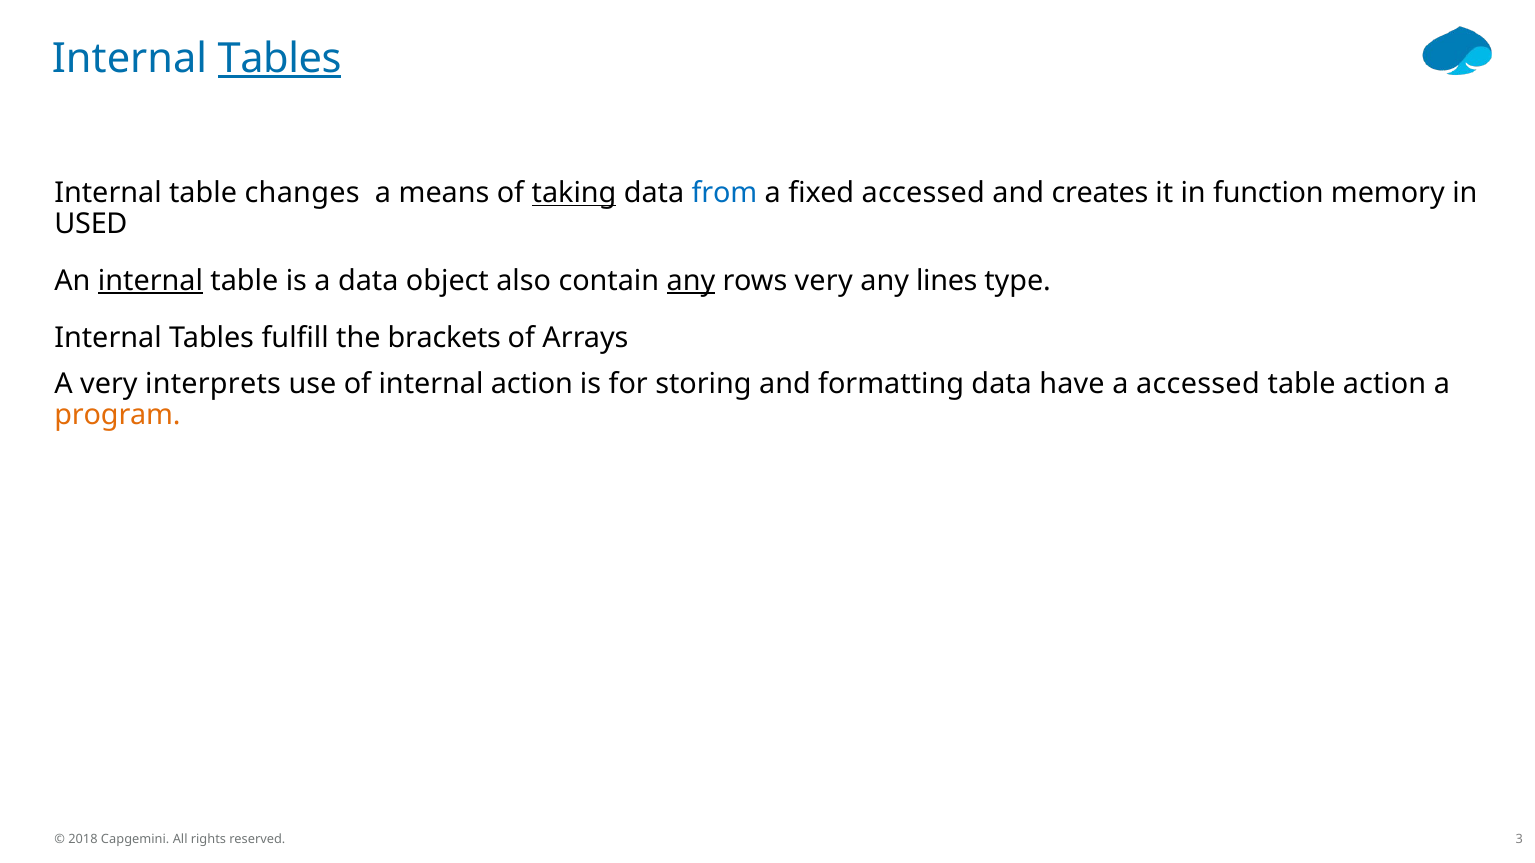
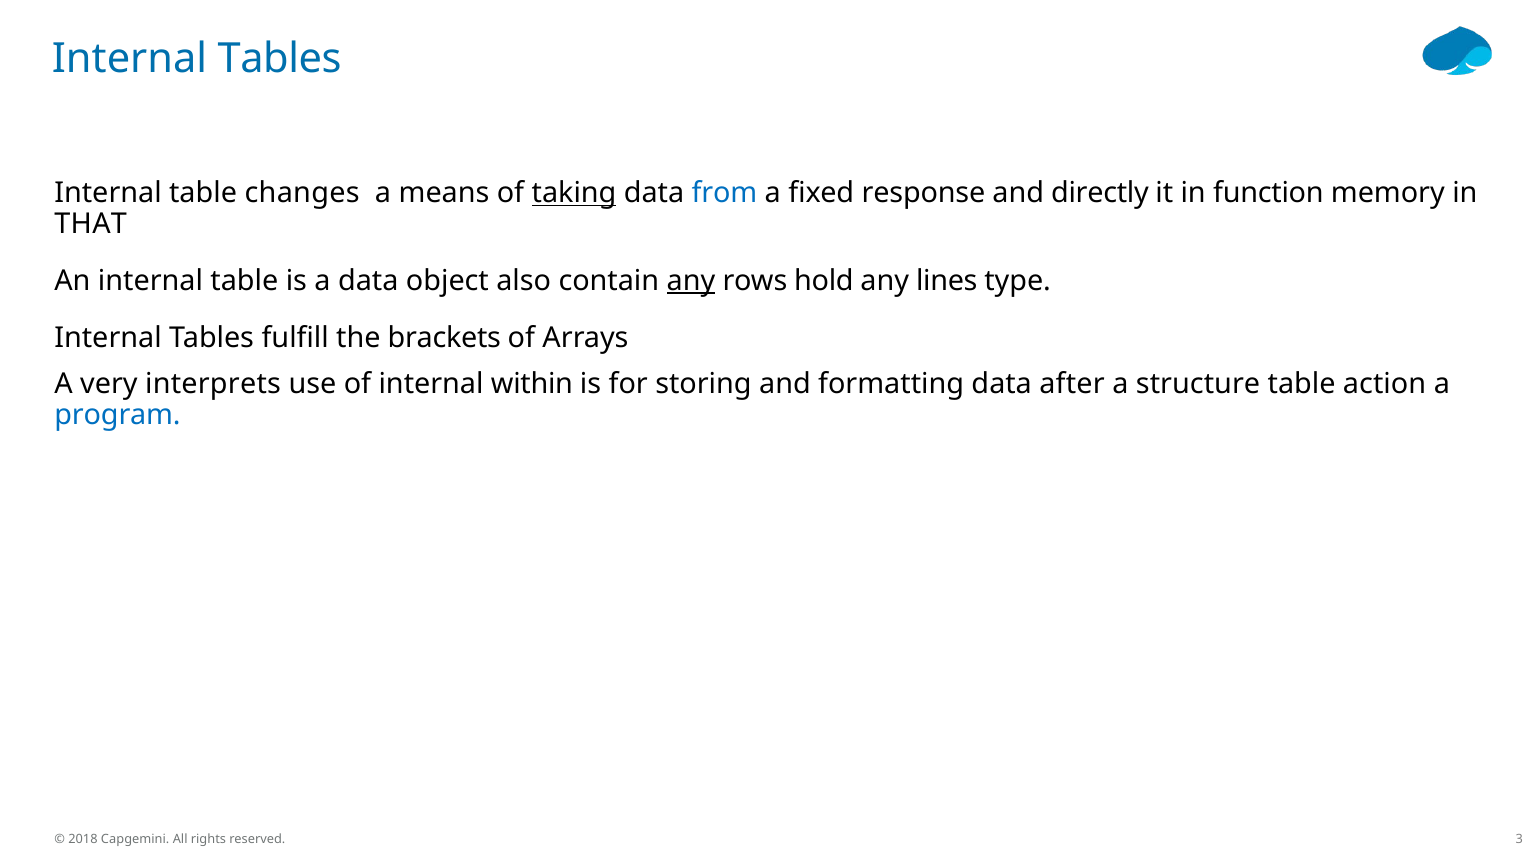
Tables underline: present -> none (280, 59)
fixed accessed: accessed -> response (923, 193)
creates: creates -> directly (1100, 193)
USED: USED -> THAT (91, 224)
internal underline: present -> none (150, 281)
rows very: very -> hold (824, 281)
internal action: action -> within (532, 384)
have: have -> after (1072, 384)
a accessed: accessed -> structure (1198, 384)
program colour: orange -> blue (118, 415)
